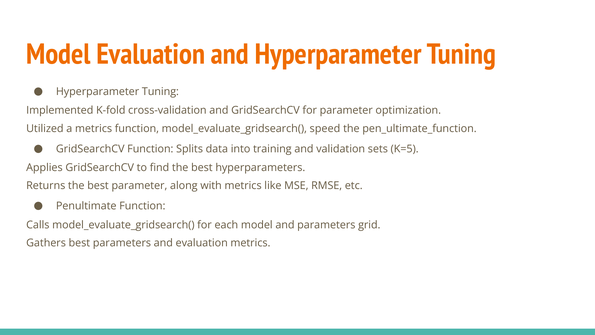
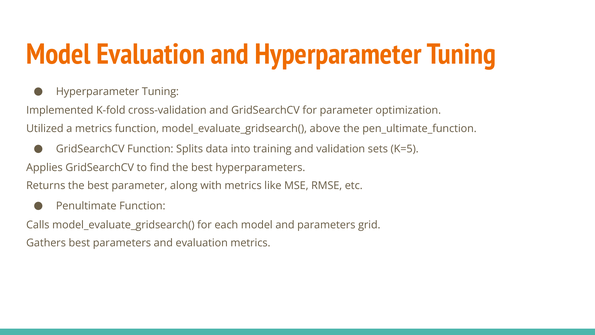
speed: speed -> above (325, 128)
